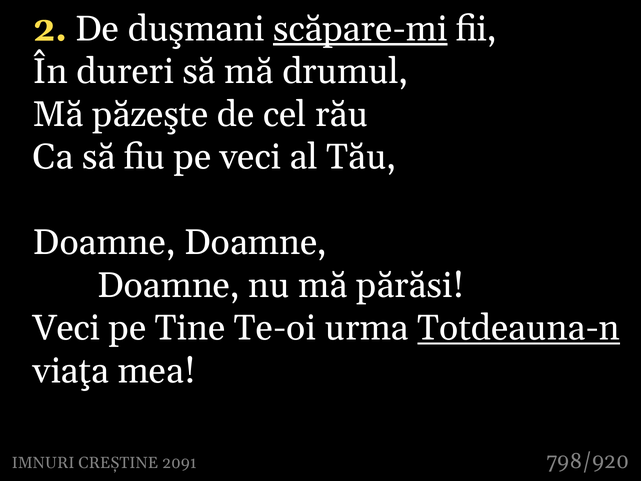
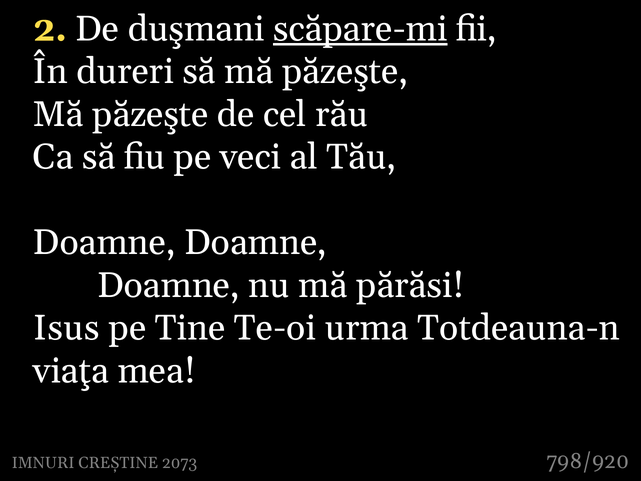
să mă drumul: drumul -> păzeşte (345, 72)
Veci: Veci -> Isus (66, 328)
Totdeauna-n underline: present -> none (519, 328)
2091: 2091 -> 2073 (180, 463)
